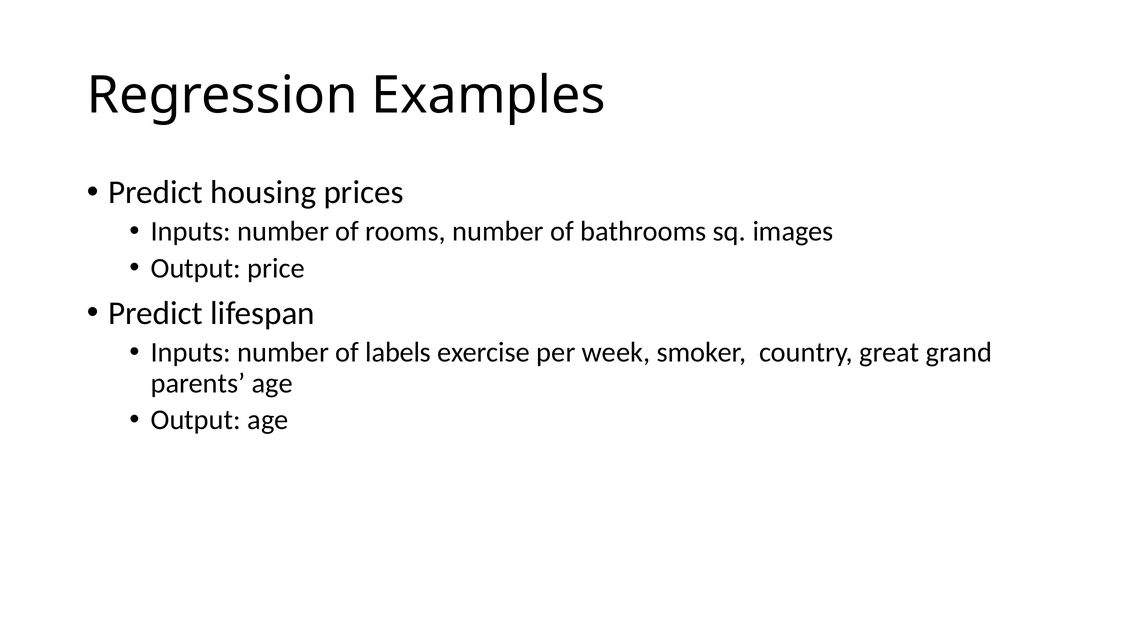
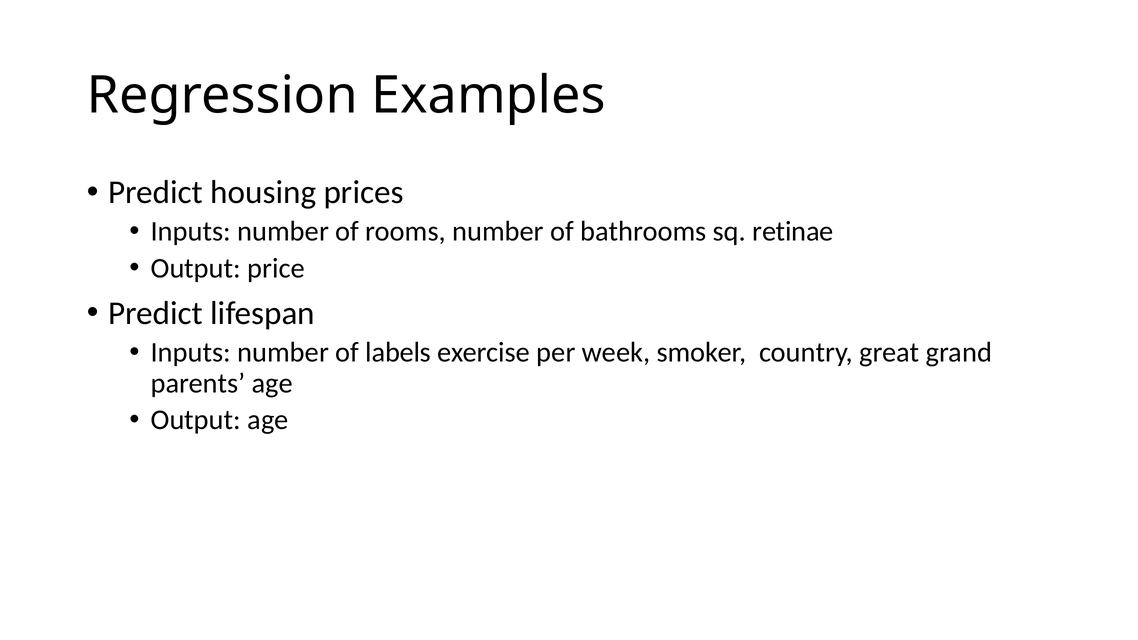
images: images -> retinae (793, 232)
